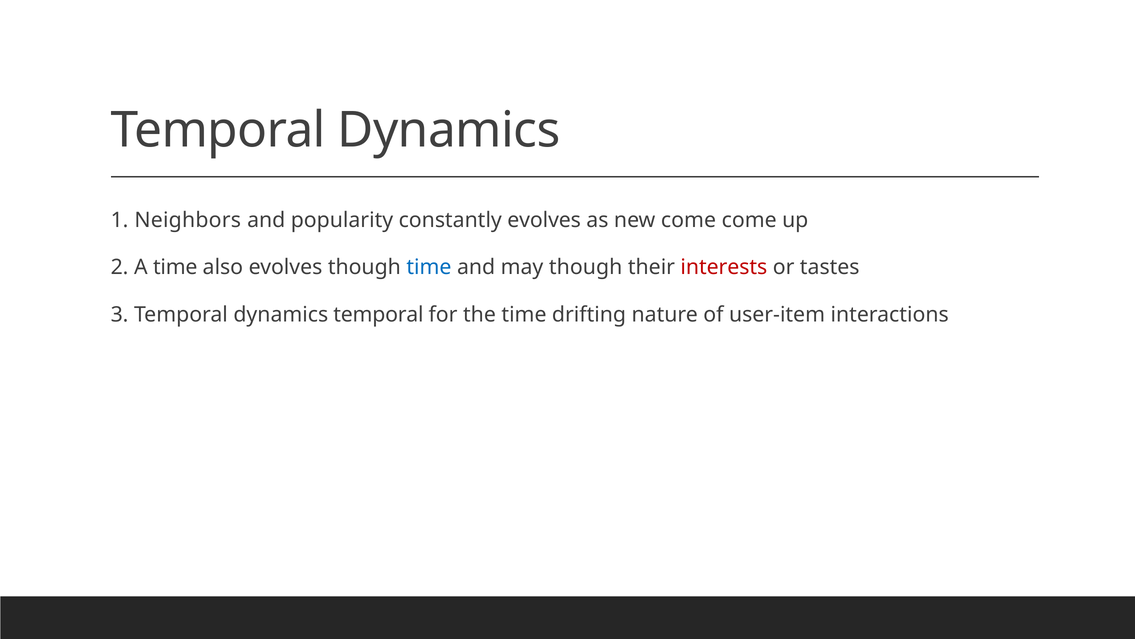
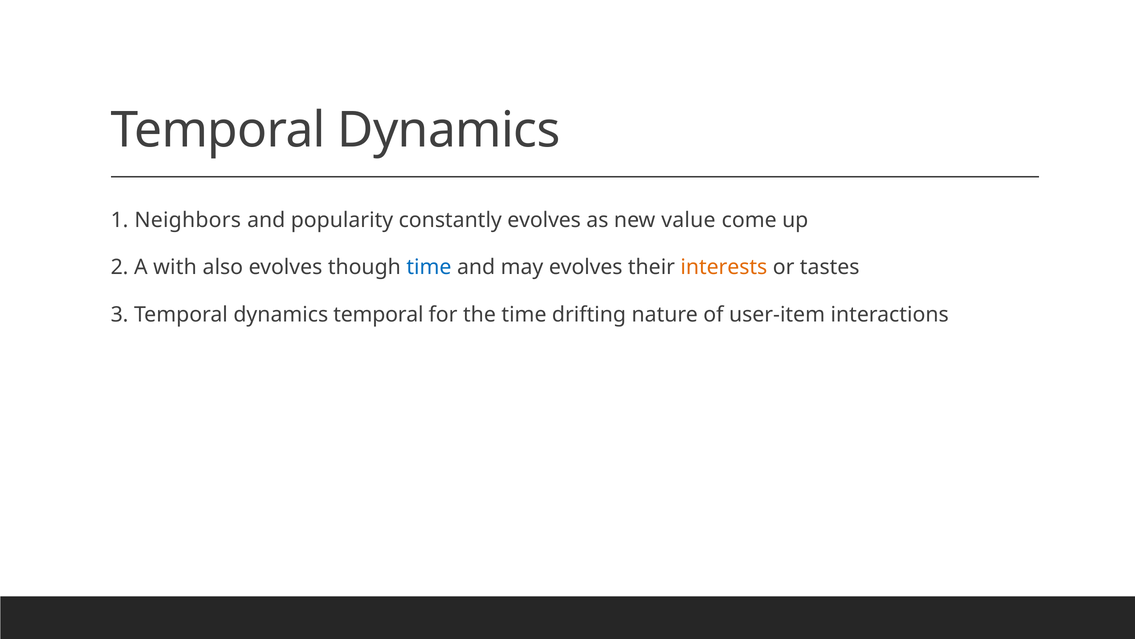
new come: come -> value (688, 220)
A time: time -> with (175, 267)
may though: though -> evolves (586, 267)
interests colour: red -> orange (724, 267)
